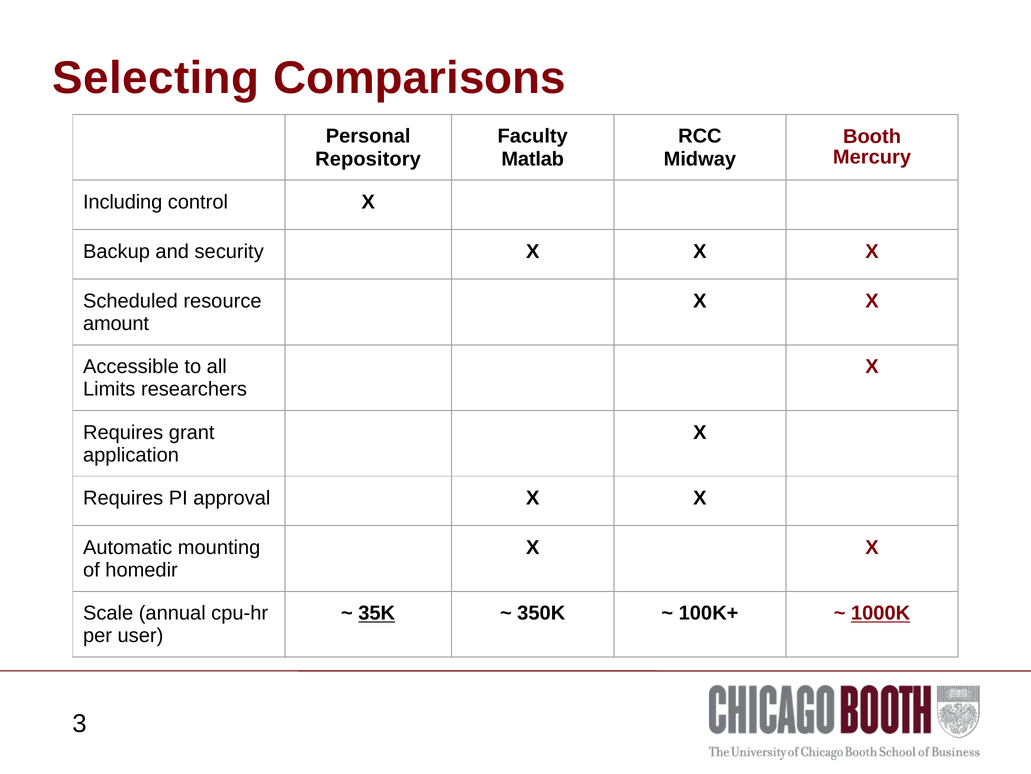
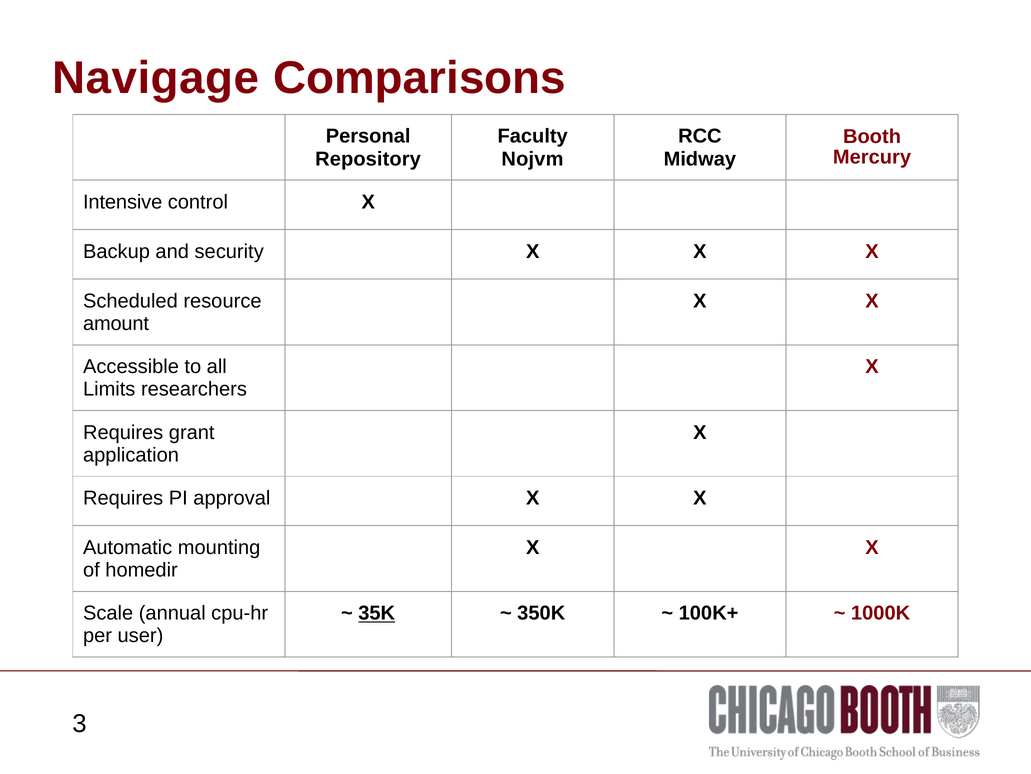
Selecting: Selecting -> Navigage (156, 78)
Matlab: Matlab -> Nojvm (533, 159)
Including: Including -> Intensive (123, 202)
1000K underline: present -> none (881, 613)
